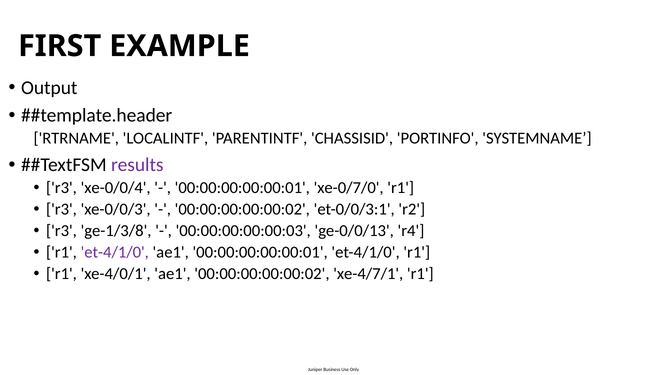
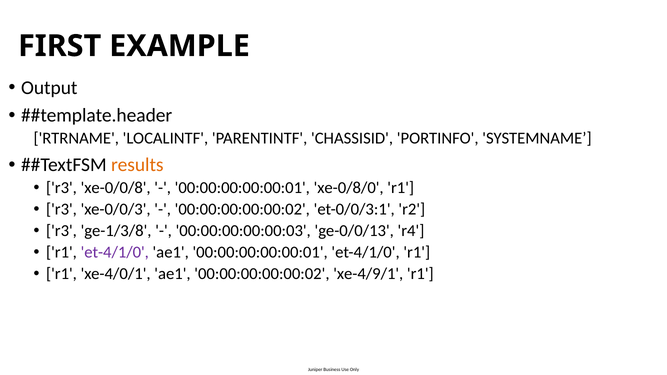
results colour: purple -> orange (137, 165)
xe-0/0/4: xe-0/0/4 -> xe-0/0/8 (116, 188)
xe-0/7/0: xe-0/7/0 -> xe-0/8/0 (349, 188)
xe-4/7/1: xe-4/7/1 -> xe-4/9/1 (368, 274)
